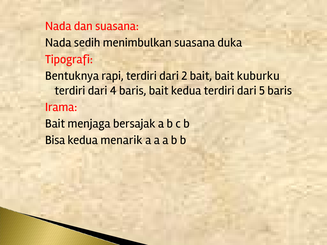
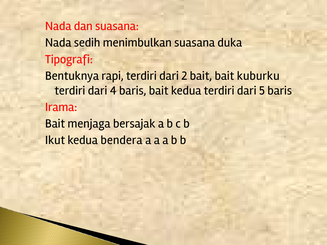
Bisa: Bisa -> Ikut (55, 140)
menarik: menarik -> bendera (121, 140)
